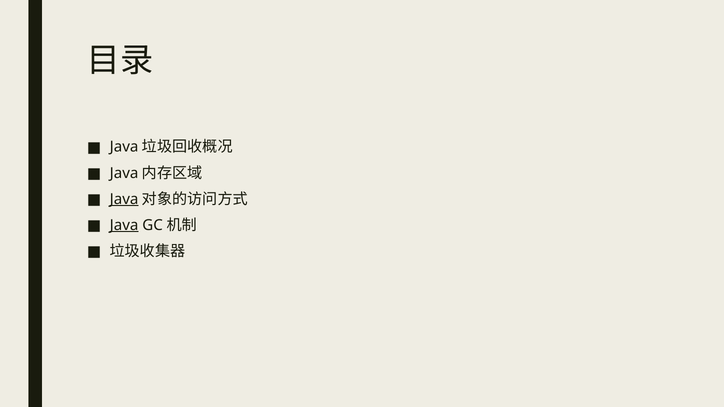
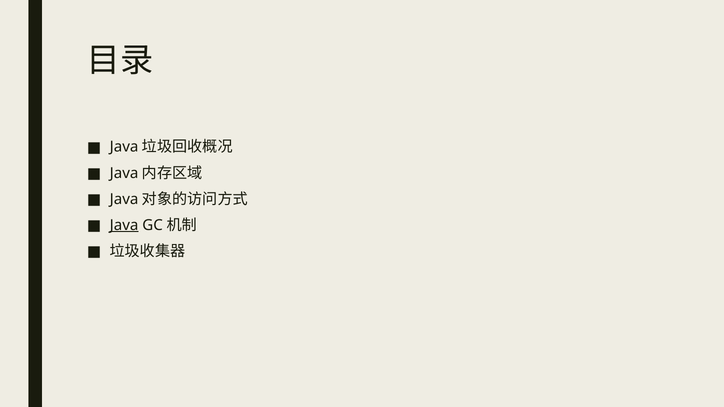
Java underline: present -> none (124, 199)
